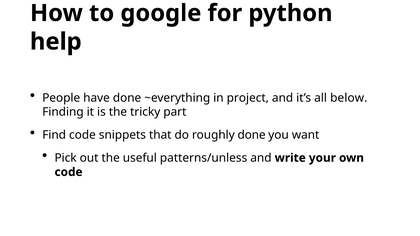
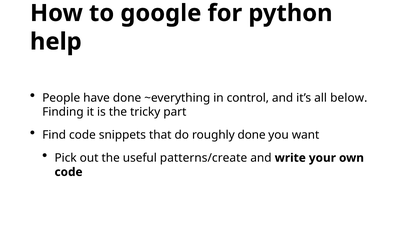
project: project -> control (248, 98)
patterns/unless: patterns/unless -> patterns/create (204, 158)
